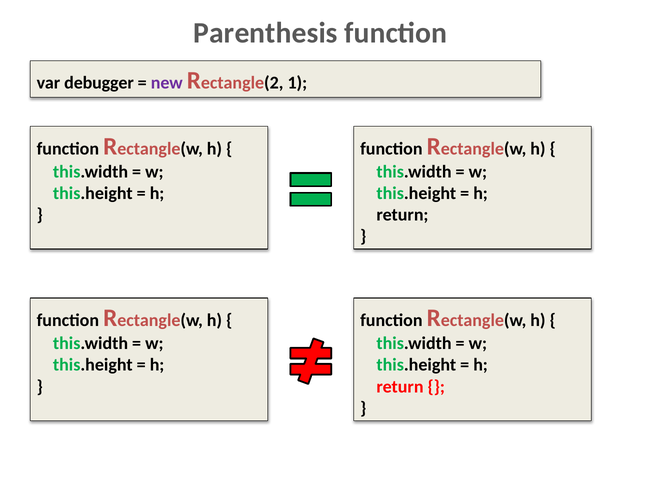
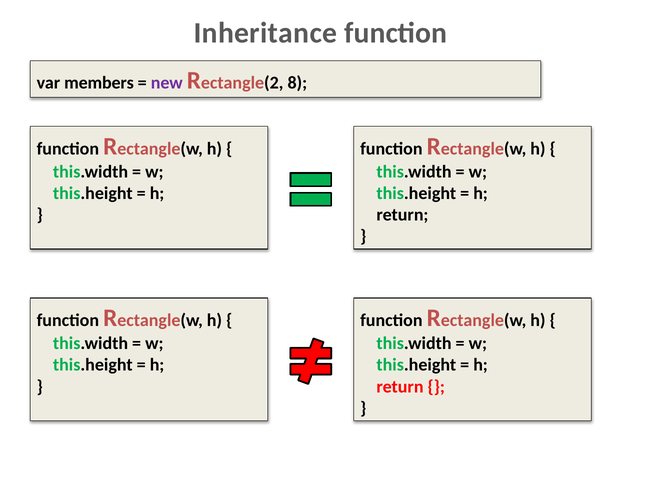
Parenthesis: Parenthesis -> Inheritance (265, 33)
debugger: debugger -> members (99, 83)
1: 1 -> 8 (297, 83)
